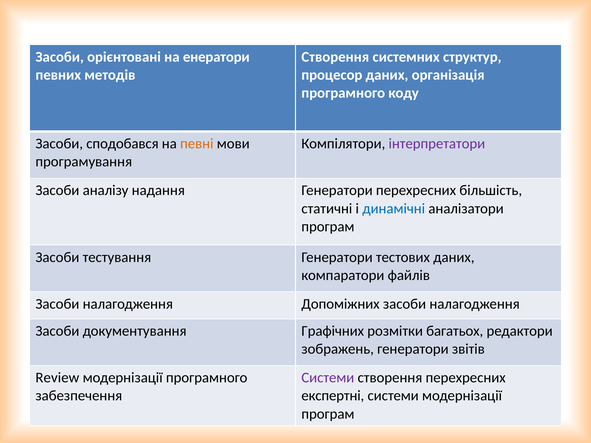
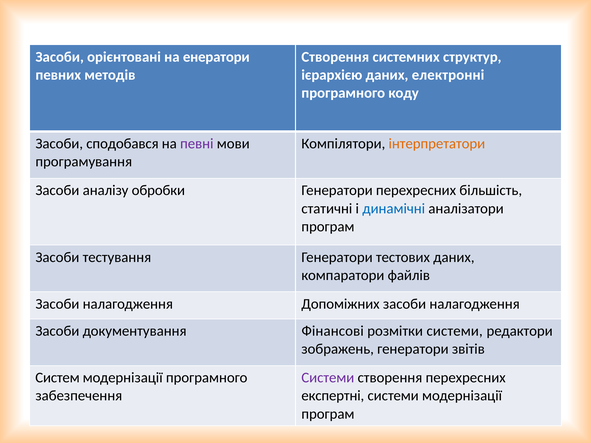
процесор: процесор -> ієрархією (332, 75)
організація: організація -> електронні (448, 75)
певні colour: orange -> purple (197, 144)
інтерпретатори colour: purple -> orange (437, 144)
надання: надання -> обробки (158, 191)
Графічних: Графічних -> Фінансові (333, 331)
розмітки багатьох: багатьох -> системи (455, 331)
Review: Review -> Систем (57, 378)
